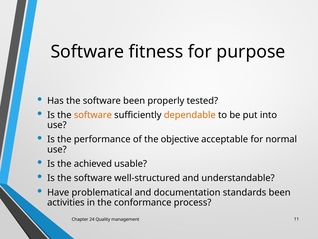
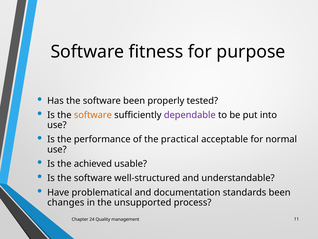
dependable colour: orange -> purple (190, 115)
objective: objective -> practical (180, 139)
activities: activities -> changes (66, 202)
conformance: conformance -> unsupported (143, 202)
